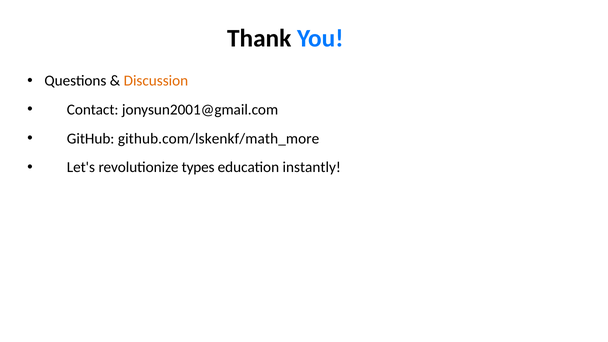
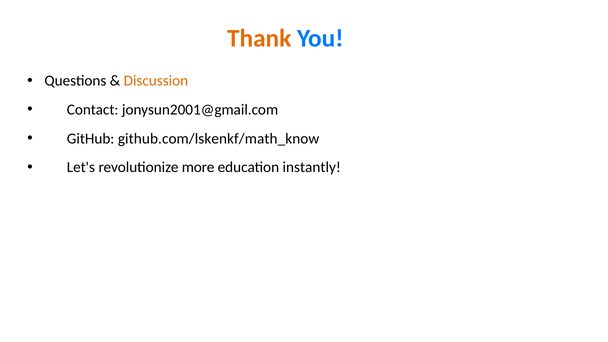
Thank colour: black -> orange (259, 38)
github.com/lskenkf/math_more: github.com/lskenkf/math_more -> github.com/lskenkf/math_know (219, 139)
types: types -> more (198, 168)
